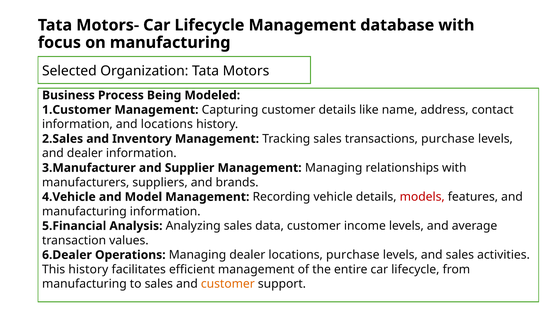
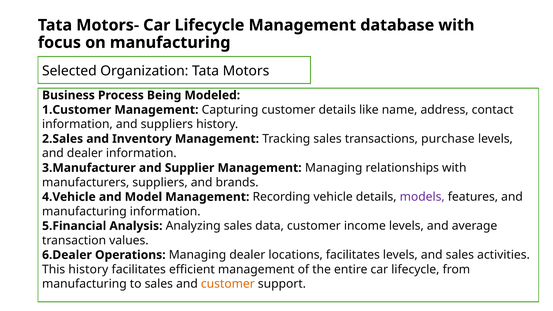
and locations: locations -> suppliers (167, 124)
models colour: red -> purple (422, 197)
locations purchase: purchase -> facilitates (353, 255)
